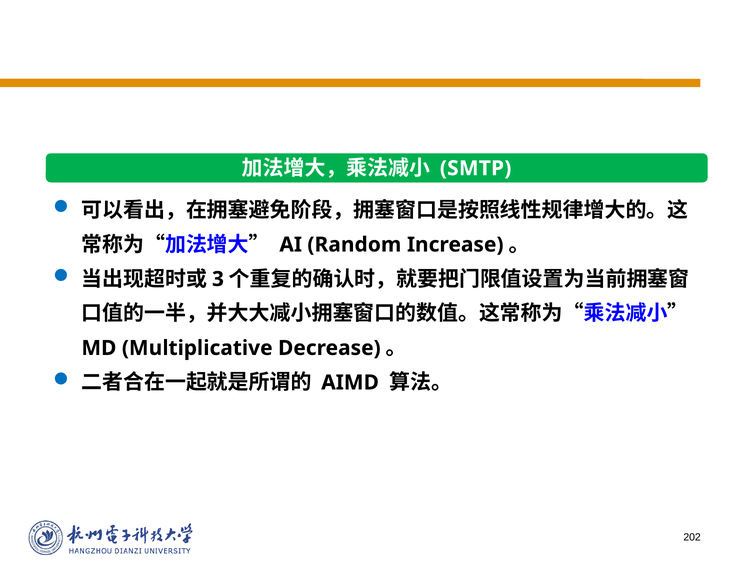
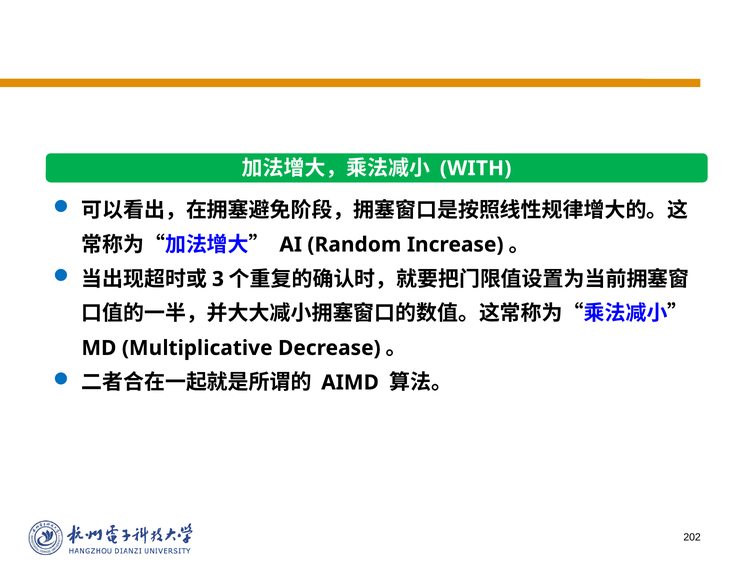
SMTP: SMTP -> WITH (476, 168)
